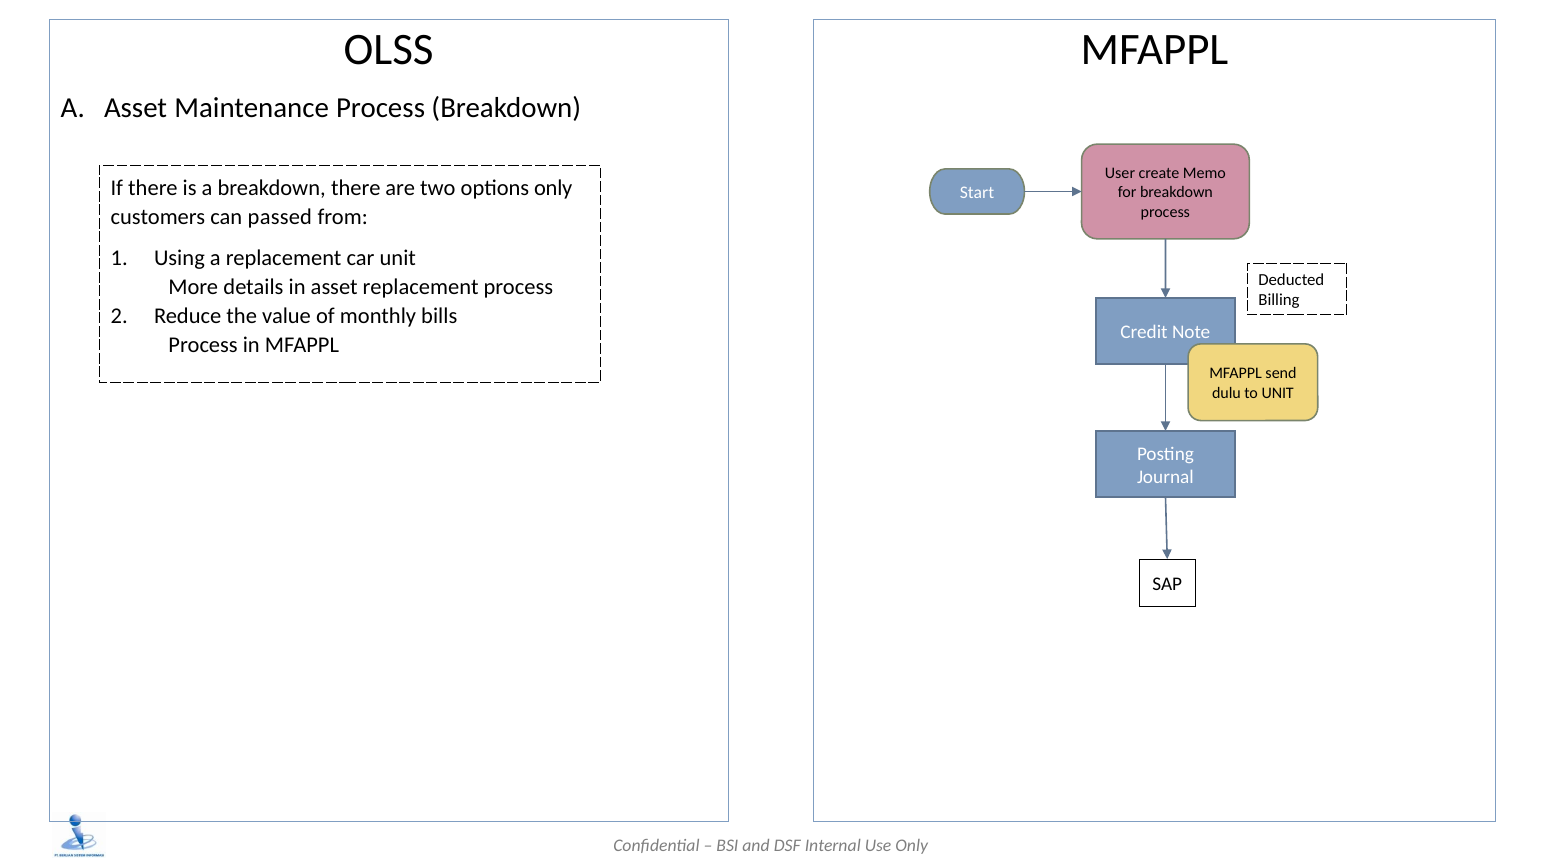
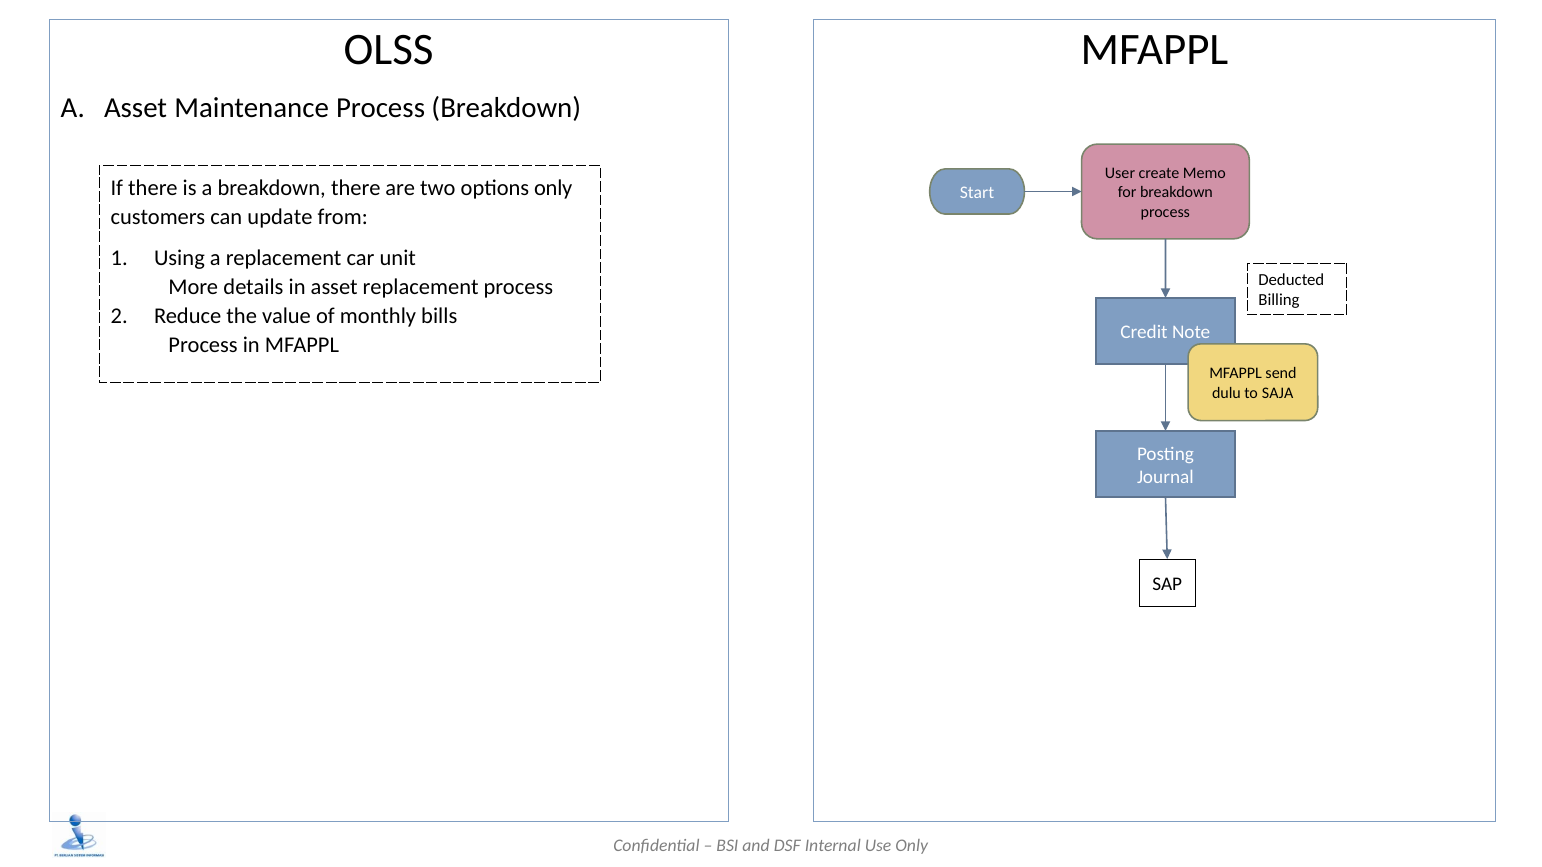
passed: passed -> update (280, 217)
to UNIT: UNIT -> SAJA (1278, 393)
